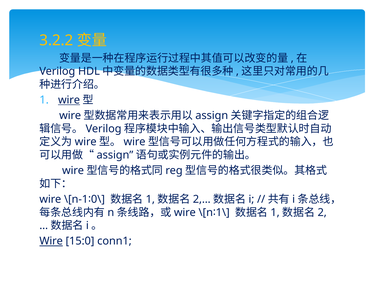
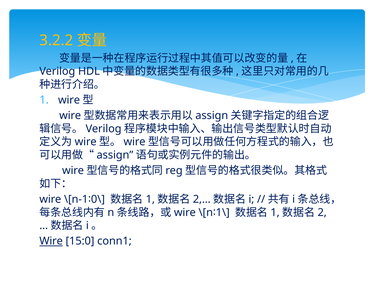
wire underline: present -> none (69, 100)
